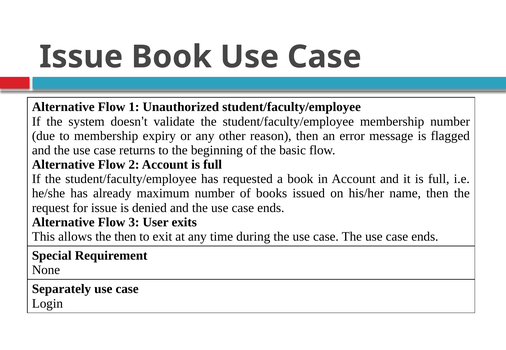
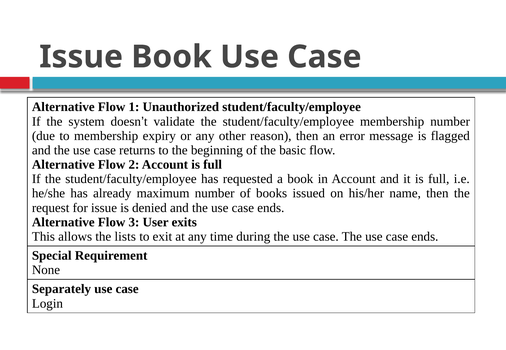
the then: then -> lists (125, 237)
